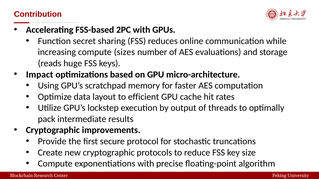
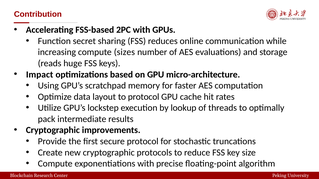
to efficient: efficient -> protocol (144, 97)
output: output -> lookup (183, 108)
